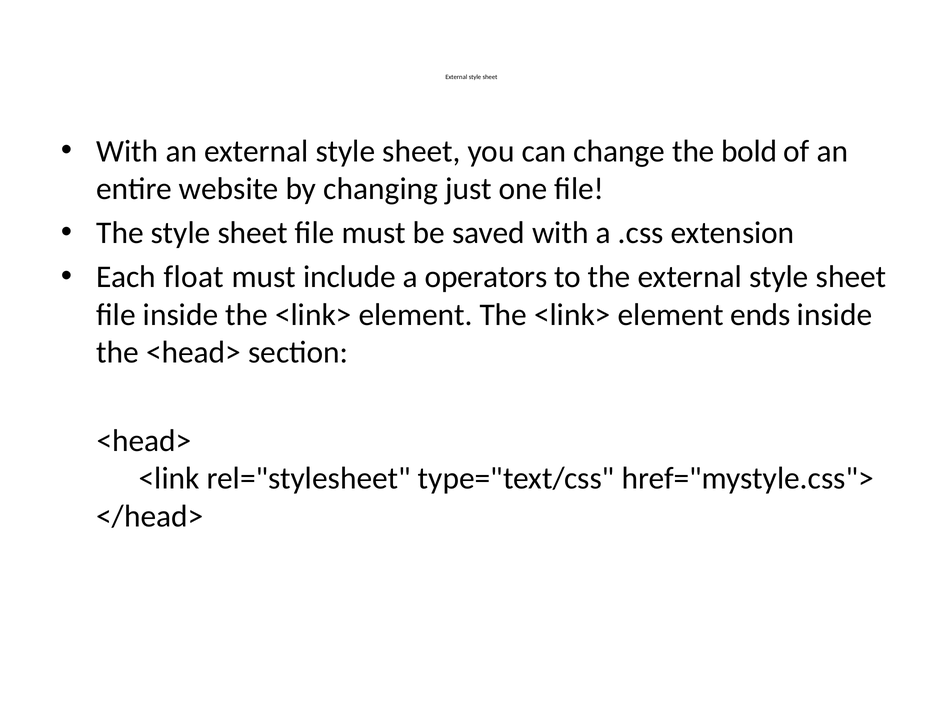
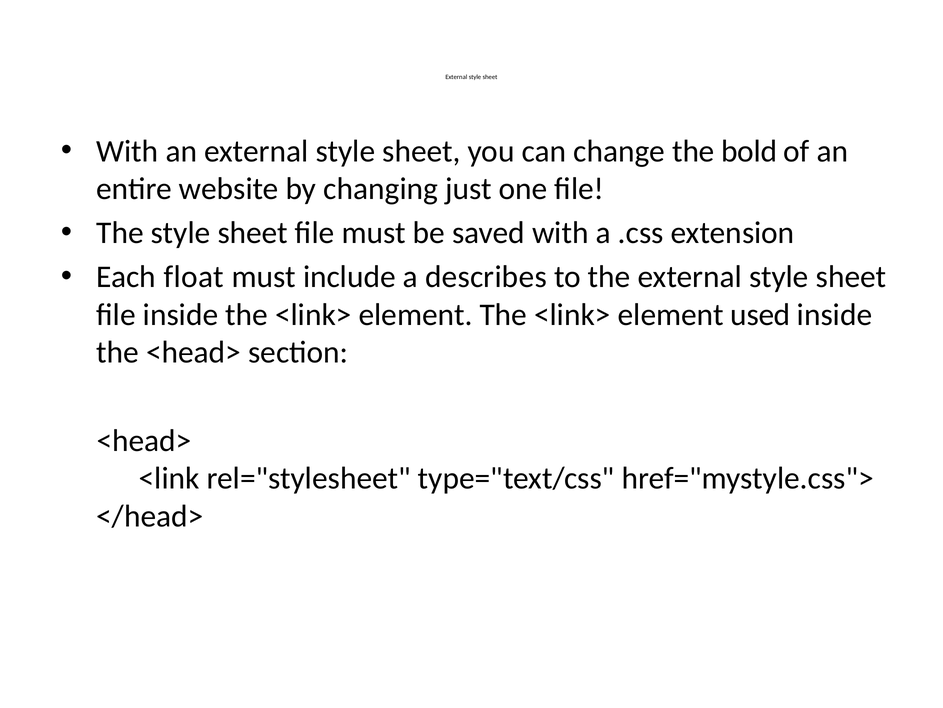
operators: operators -> describes (486, 277)
ends: ends -> used (760, 314)
